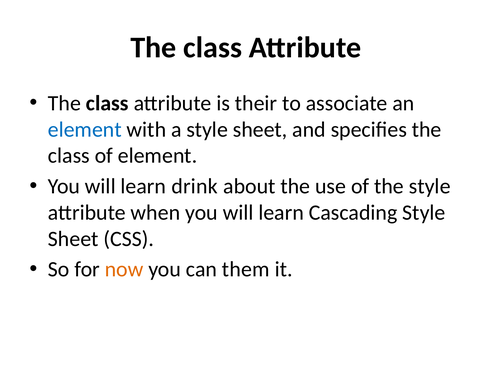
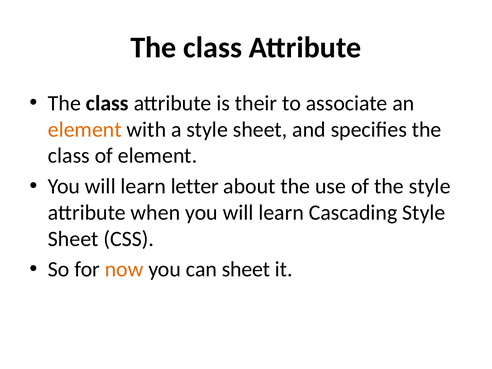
element colour: blue -> orange (85, 129)
drink: drink -> letter (195, 186)
can them: them -> sheet (246, 269)
